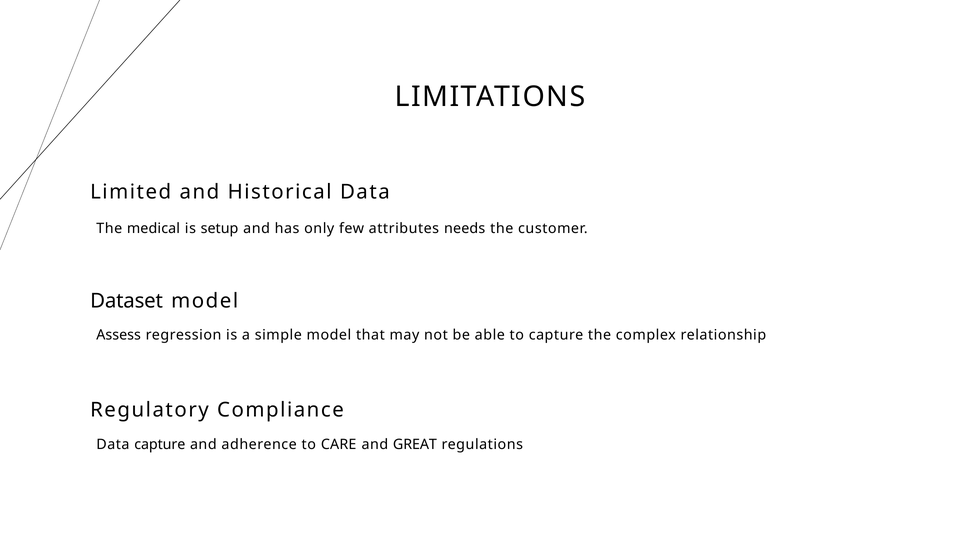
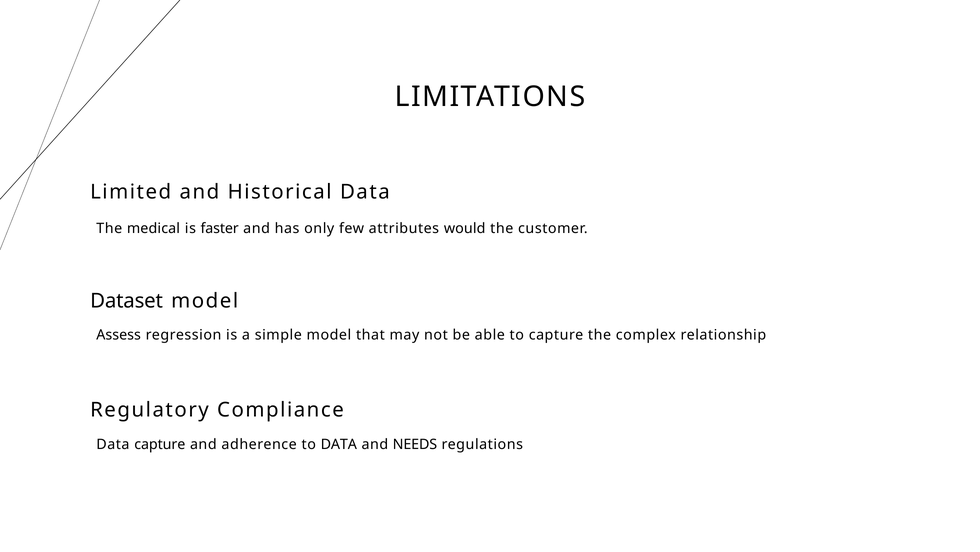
setup: setup -> faster (220, 228)
needs: needs -> would (465, 228)
to CARE: CARE -> DATA (339, 444)
GREAT: GREAT -> NEEDS (415, 444)
